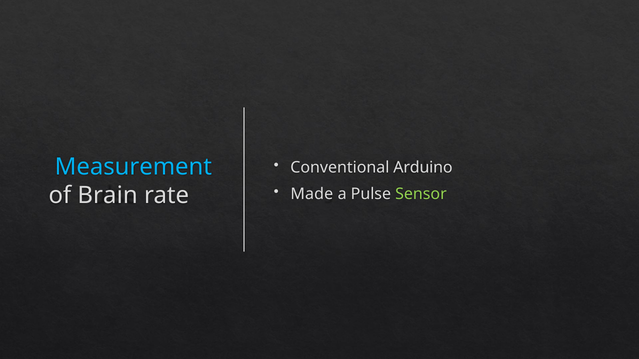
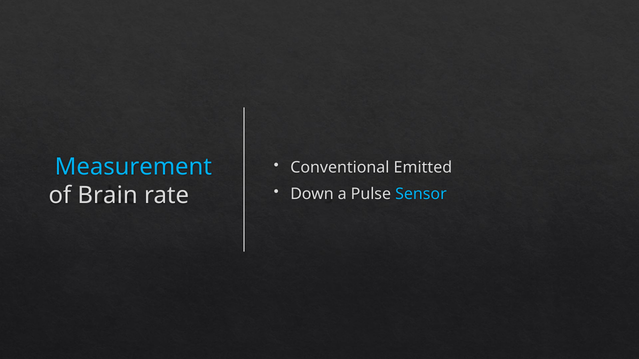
Arduino: Arduino -> Emitted (423, 168)
Made: Made -> Down (312, 194)
Sensor colour: light green -> light blue (421, 194)
